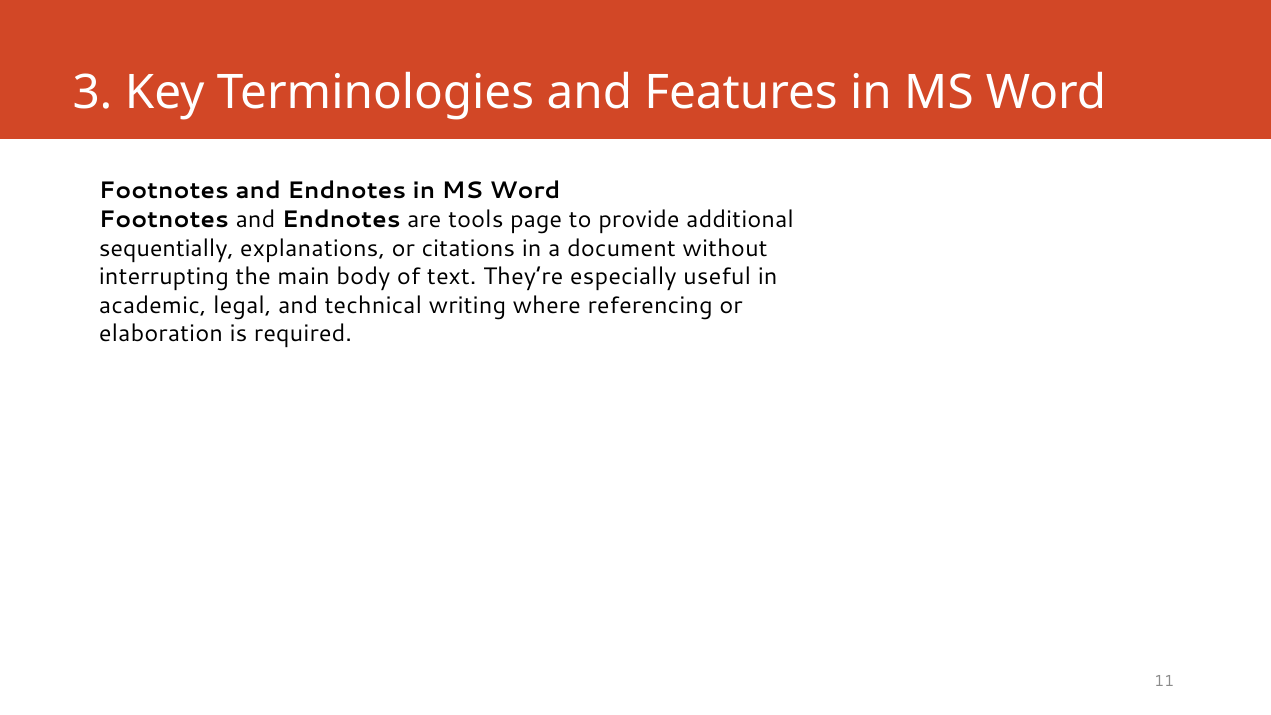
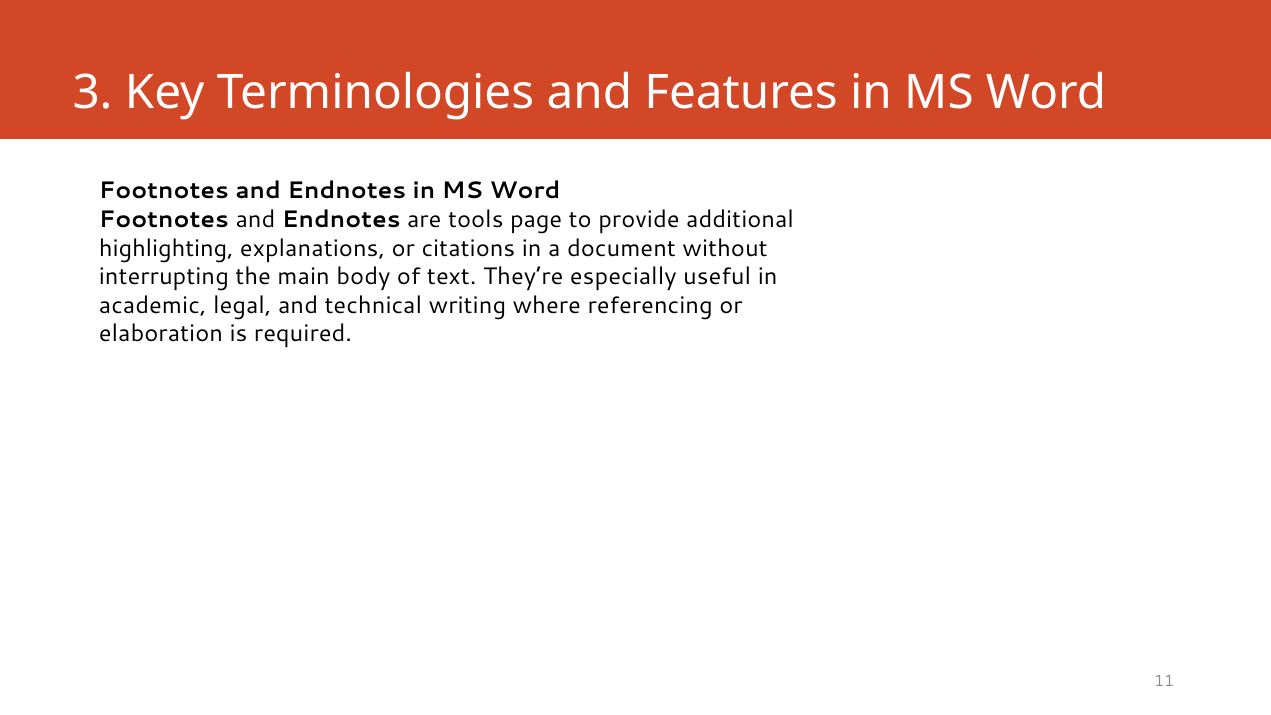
sequentially: sequentially -> highlighting (166, 248)
